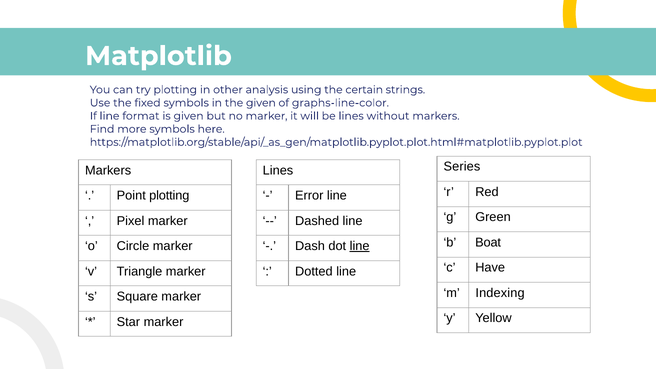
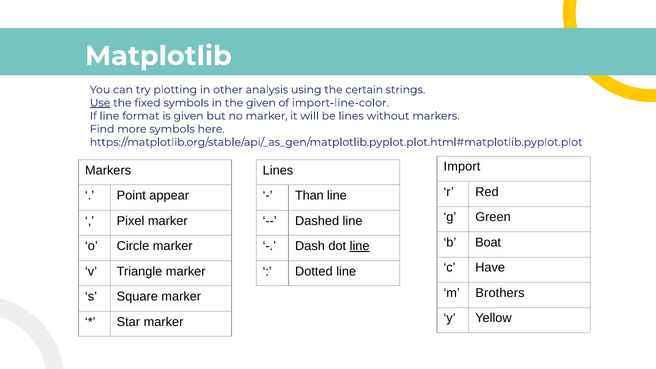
Use underline: none -> present (100, 103)
graphs-line-color: graphs-line-color -> import-line-color (340, 103)
Series: Series -> Import (462, 167)
Point plotting: plotting -> appear (169, 196)
Error: Error -> Than (309, 196)
Indexing: Indexing -> Brothers (500, 293)
